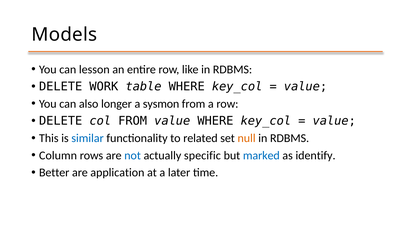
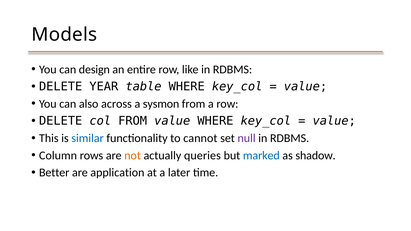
lesson: lesson -> design (94, 69)
WORK: WORK -> YEAR (104, 87)
longer: longer -> across (116, 104)
related: related -> cannot (200, 138)
null colour: orange -> purple (247, 138)
not colour: blue -> orange (133, 156)
specific: specific -> queries (202, 156)
identify: identify -> shadow (316, 156)
